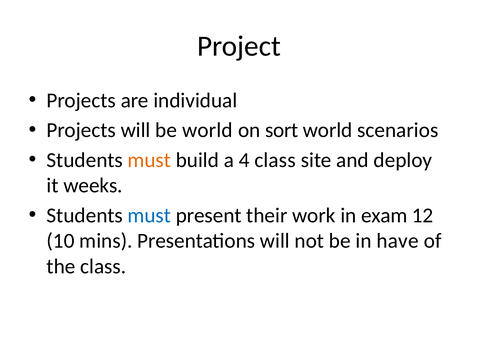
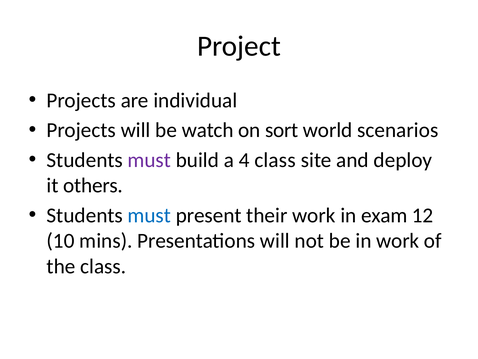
be world: world -> watch (208, 130)
must colour: orange -> purple (149, 160)
weeks: weeks -> others (93, 185)
in have: have -> work (398, 241)
